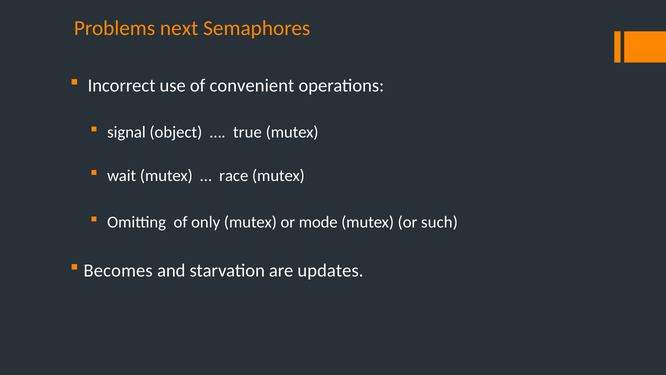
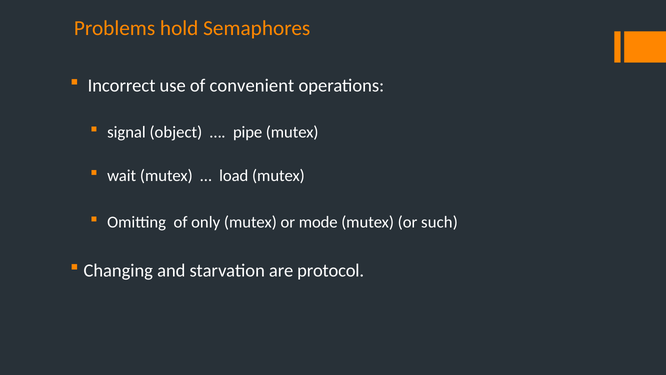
next: next -> hold (179, 28)
true: true -> pipe (248, 132)
race: race -> load (234, 176)
Becomes: Becomes -> Changing (118, 270)
updates: updates -> protocol (331, 270)
